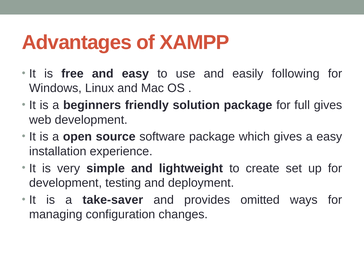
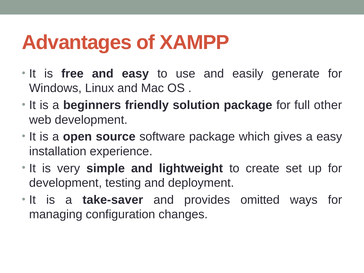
following: following -> generate (296, 74)
full gives: gives -> other (328, 105)
